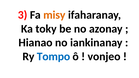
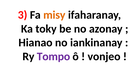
Tompo colour: blue -> purple (53, 57)
